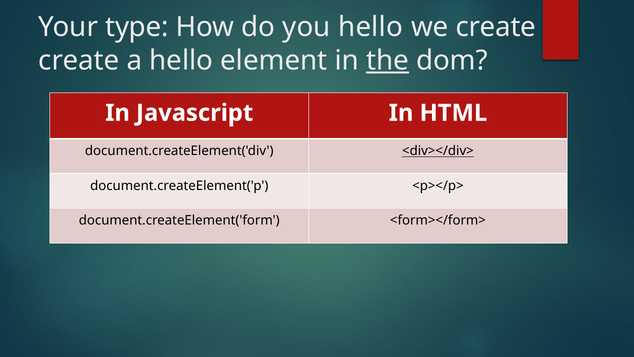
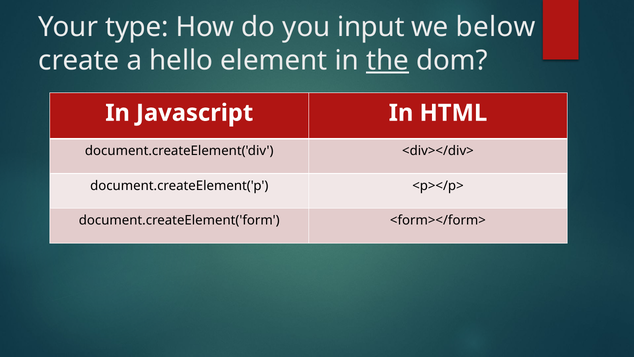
you hello: hello -> input (371, 27)
we create: create -> below (496, 27)
<div></div> underline: present -> none (438, 151)
